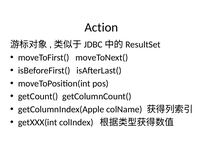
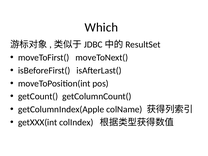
Action: Action -> Which (101, 27)
